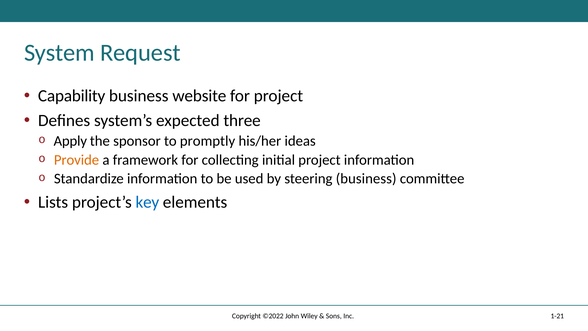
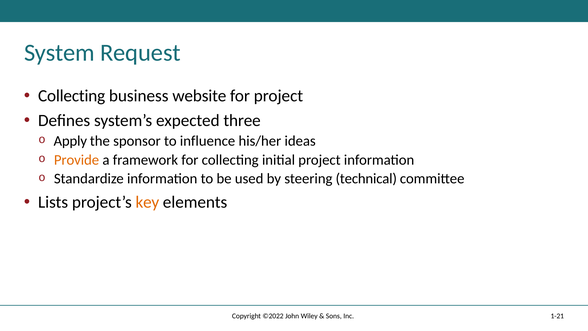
Capability: Capability -> Collecting (72, 96)
promptly: promptly -> influence (208, 141)
steering business: business -> technical (366, 179)
key colour: blue -> orange (147, 202)
